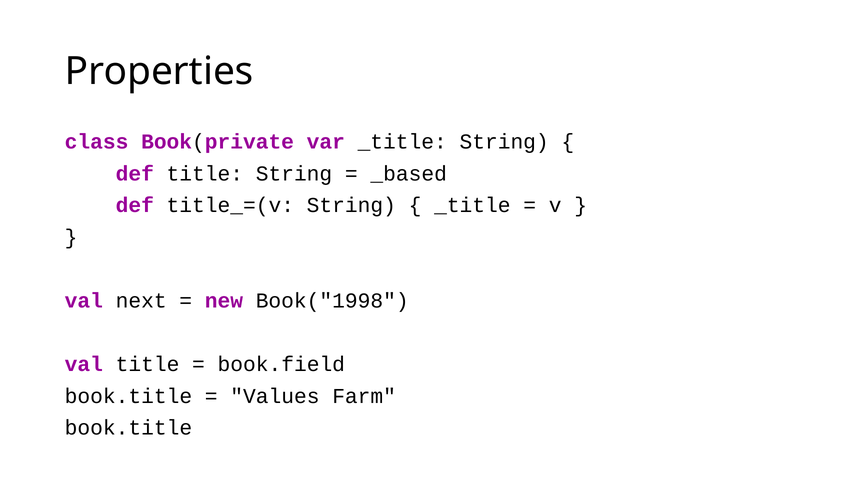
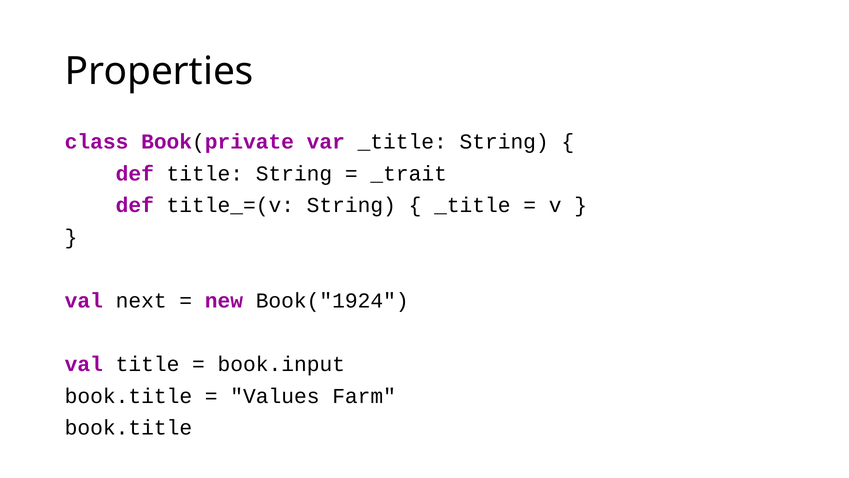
_based: _based -> _trait (409, 173)
Book("1998: Book("1998 -> Book("1924 (332, 300)
book.field: book.field -> book.input (281, 364)
